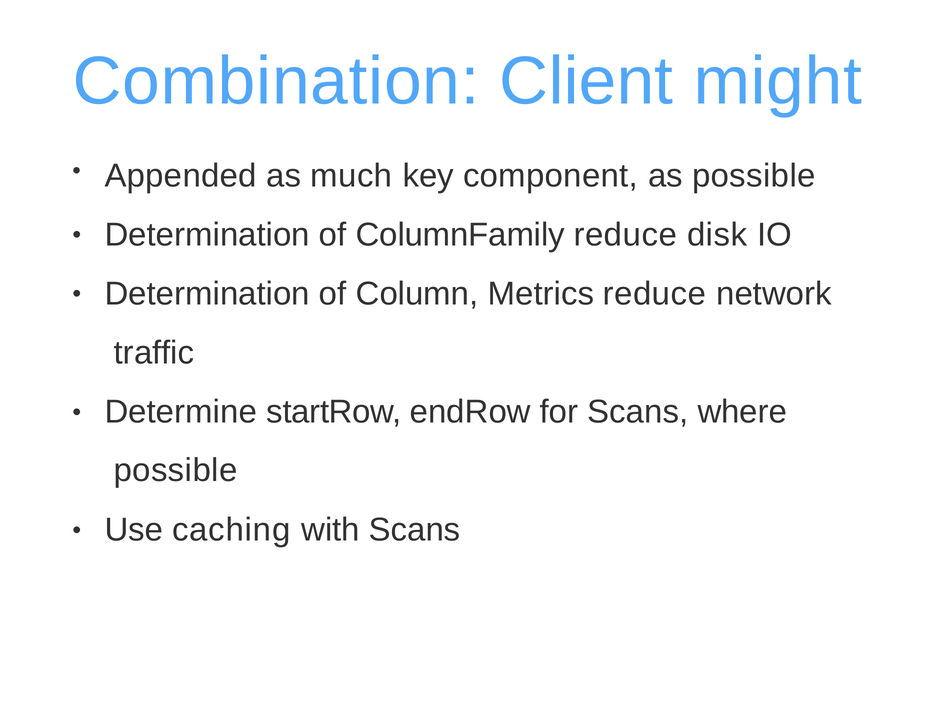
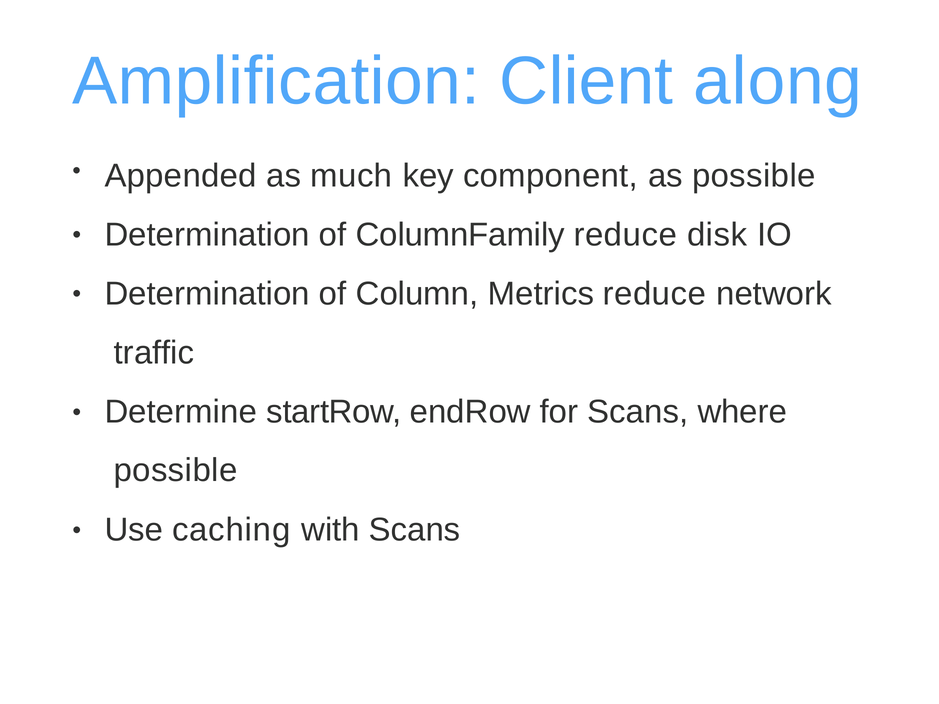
Combination: Combination -> Amplification (276, 81)
might: might -> along (778, 81)
